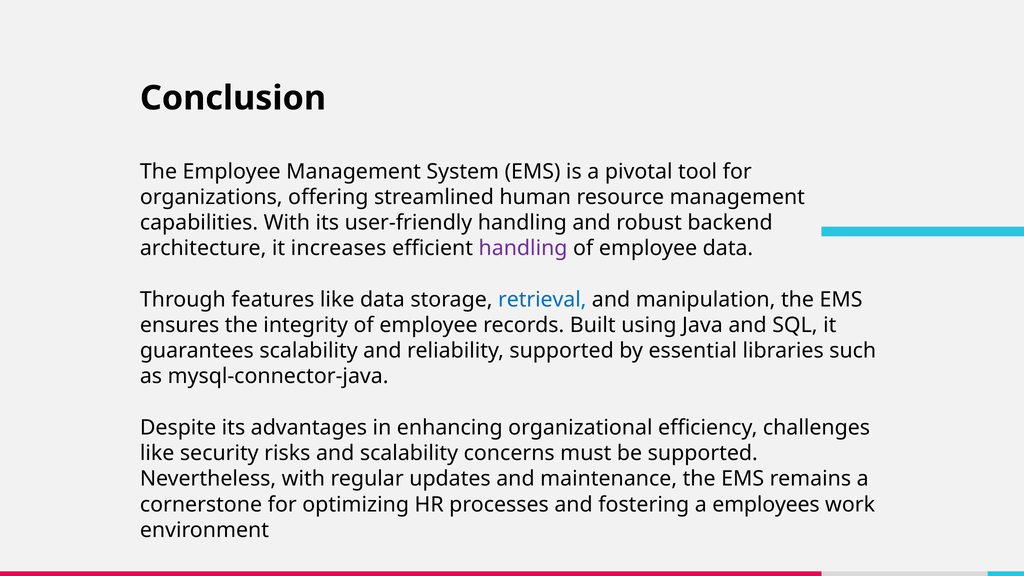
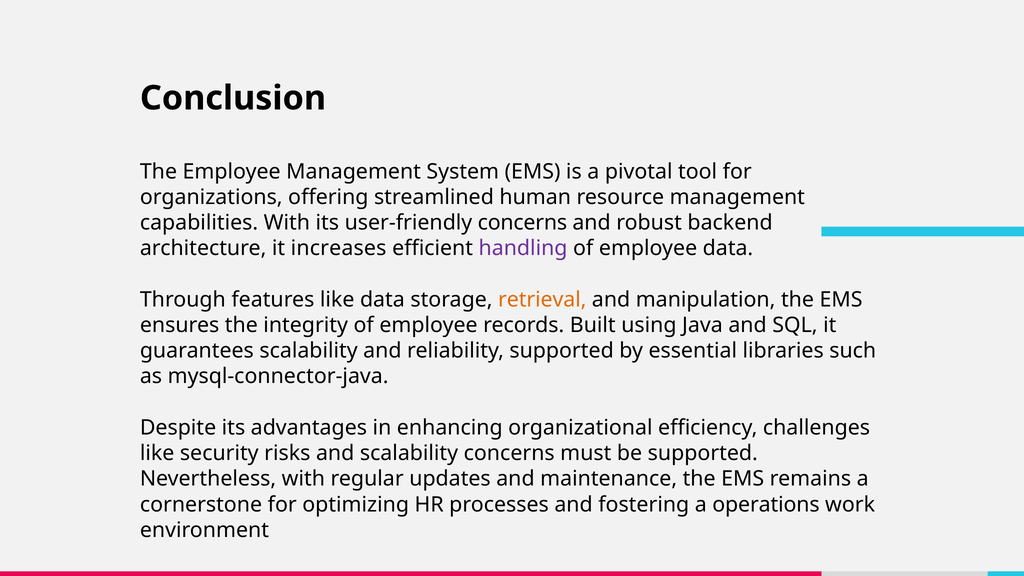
user-friendly handling: handling -> concerns (522, 223)
retrieval colour: blue -> orange (542, 300)
employees: employees -> operations (766, 504)
